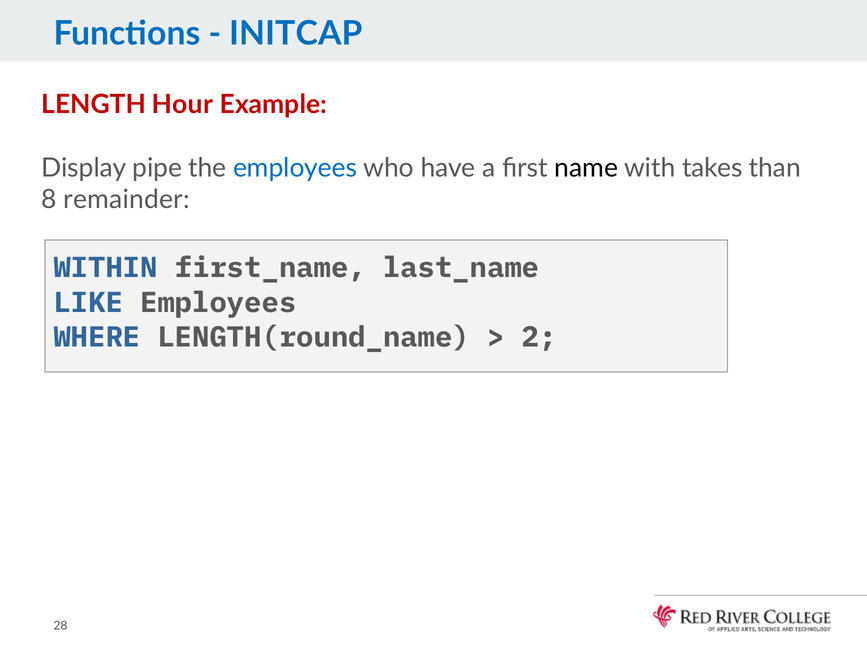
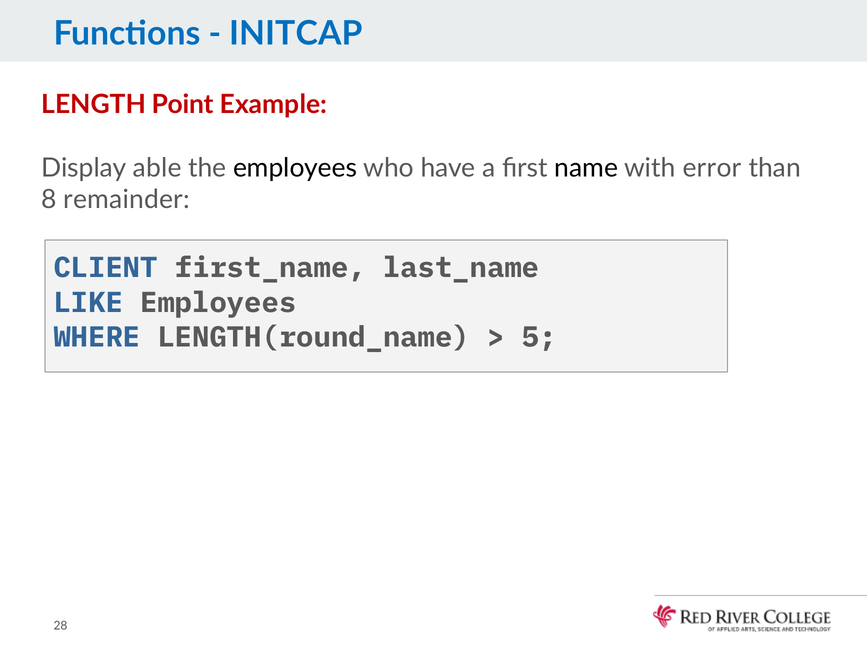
Hour: Hour -> Point (183, 104)
pipe: pipe -> able (157, 168)
employees colour: blue -> black (295, 168)
takes: takes -> error (712, 168)
WITHIN: WITHIN -> CLIENT (106, 268)
2: 2 -> 5 (539, 337)
